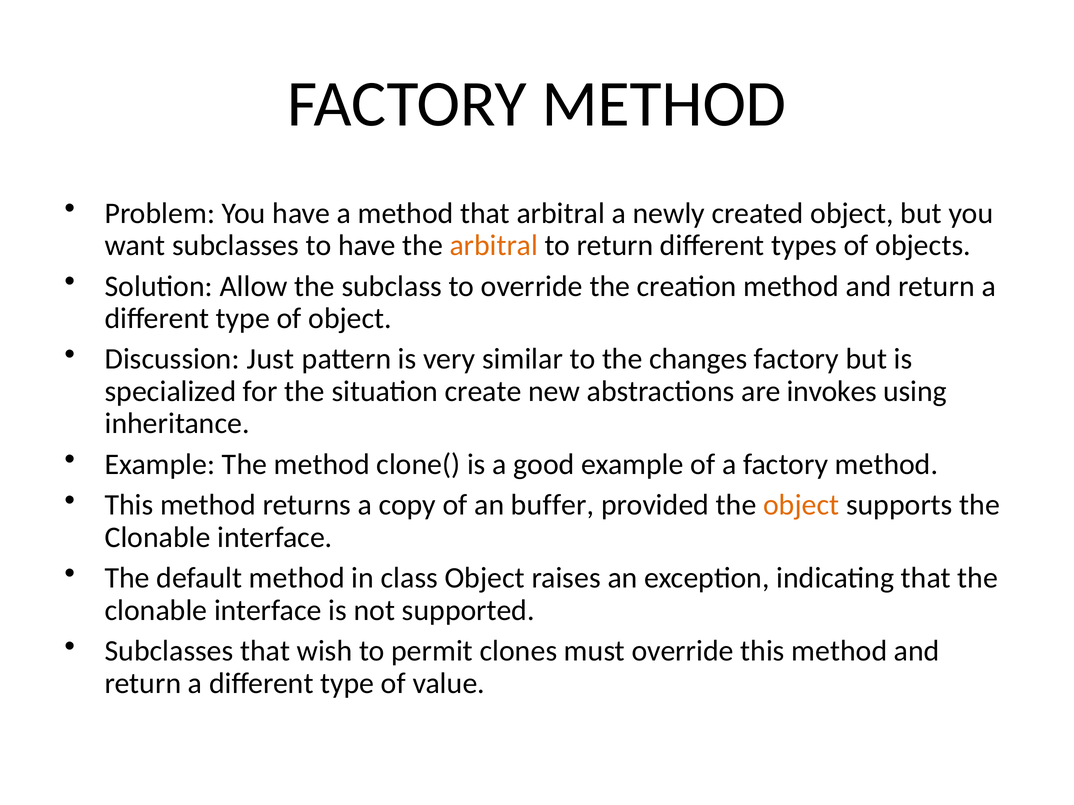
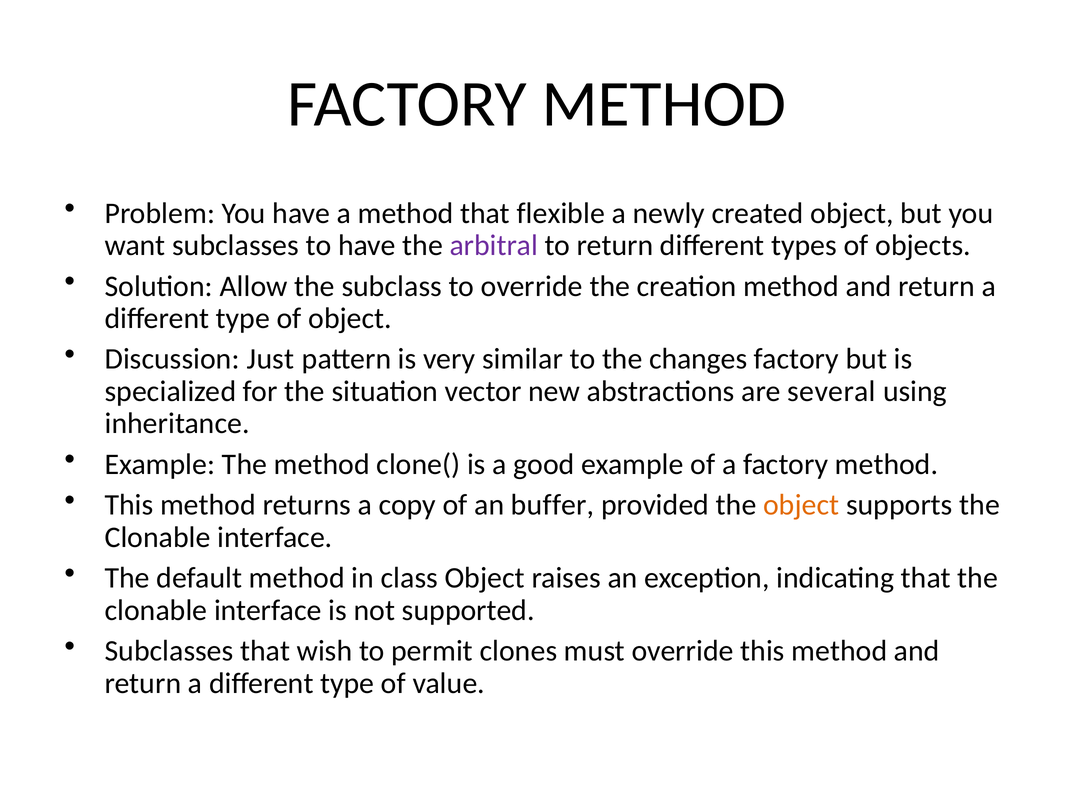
that arbitral: arbitral -> flexible (561, 213)
arbitral colour: orange -> purple (494, 246)
create: create -> vector (483, 392)
invokes: invokes -> several (832, 392)
